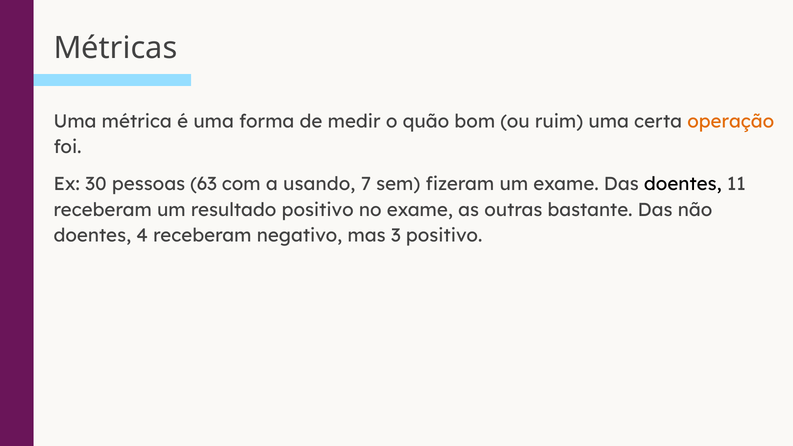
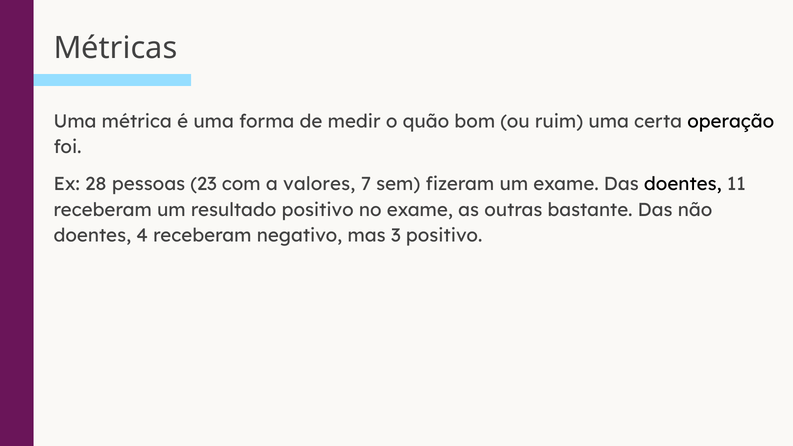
operação colour: orange -> black (731, 122)
30: 30 -> 28 (96, 184)
63: 63 -> 23 (204, 184)
usando: usando -> valores (319, 184)
